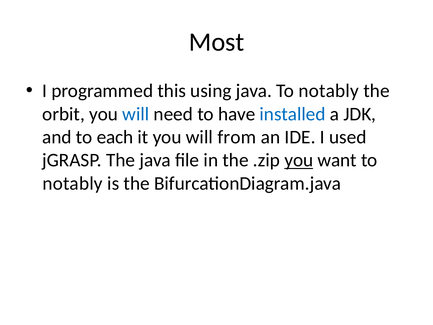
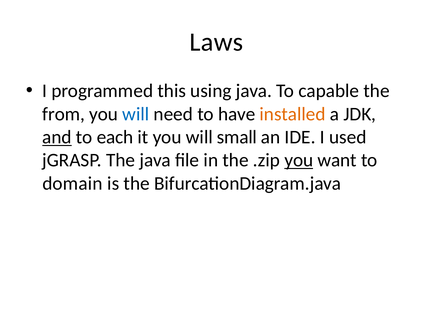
Most: Most -> Laws (216, 42)
java To notably: notably -> capable (329, 91)
orbit: orbit -> from (64, 114)
installed colour: blue -> orange (293, 114)
and underline: none -> present (57, 137)
from: from -> small (237, 137)
notably: notably -> domain (73, 183)
